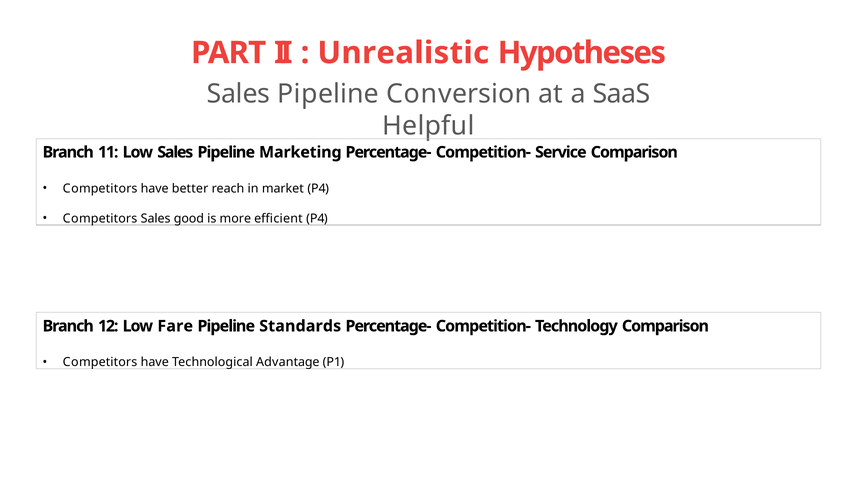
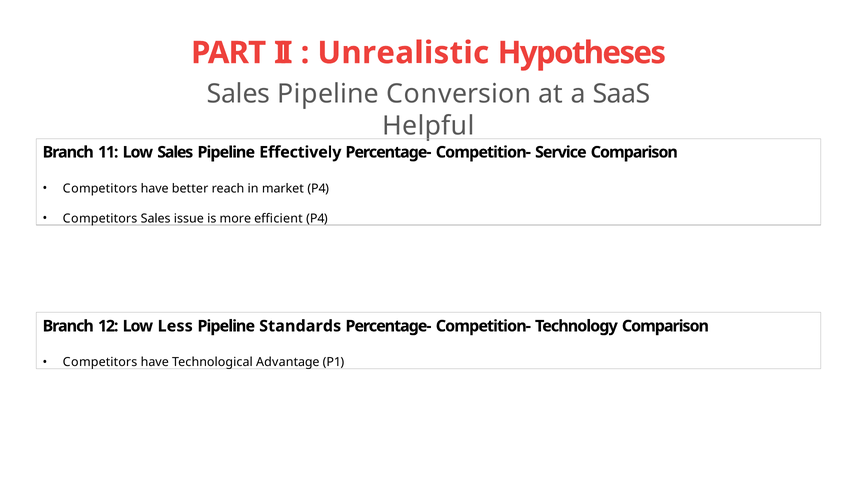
Marketing: Marketing -> Effectively (300, 152)
good: good -> issue (189, 218)
Fare: Fare -> Less (175, 326)
